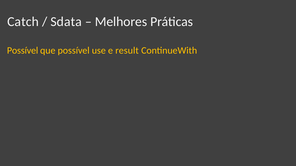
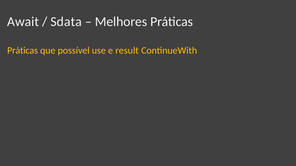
Catch: Catch -> Await (23, 22)
Possível: Possível -> Práticas (23, 51)
